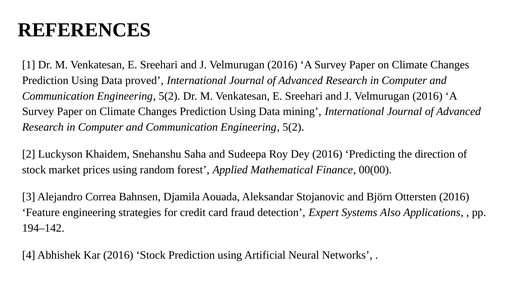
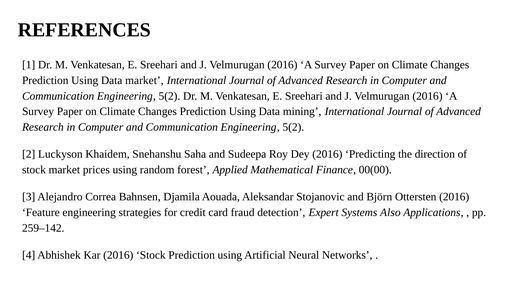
Data proved: proved -> market (144, 80)
194–142: 194–142 -> 259–142 (43, 228)
